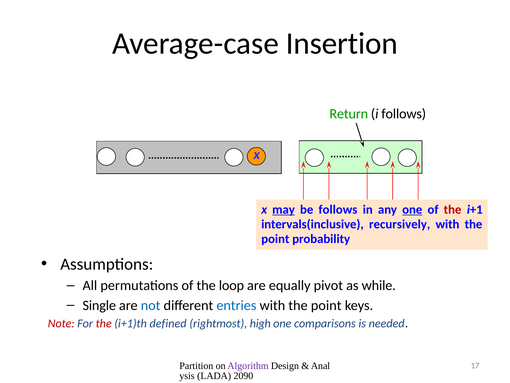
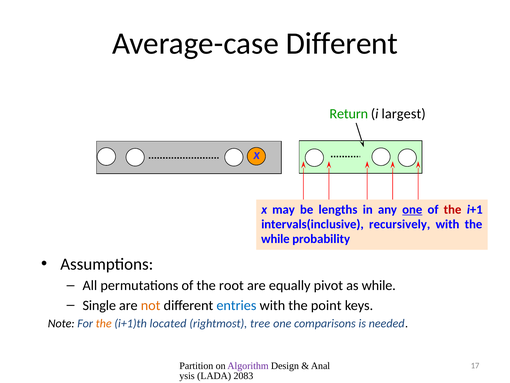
Average-case Insertion: Insertion -> Different (342, 44)
i follows: follows -> largest (404, 114)
may underline: present -> none (284, 209)
be follows: follows -> lengths (338, 209)
point: point -> while (275, 239)
loop: loop -> root (231, 285)
not colour: blue -> orange (151, 305)
Note colour: red -> black (61, 323)
the colour: red -> orange (104, 323)
defined: defined -> located (168, 323)
high: high -> tree (260, 323)
2090: 2090 -> 2083 (243, 375)
